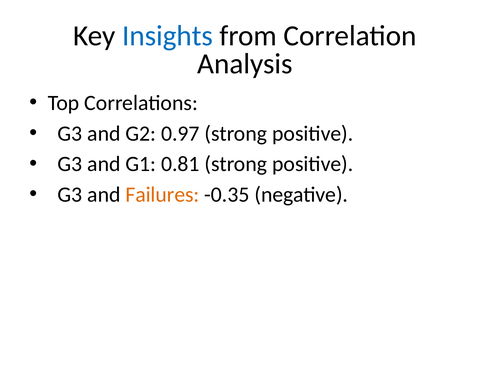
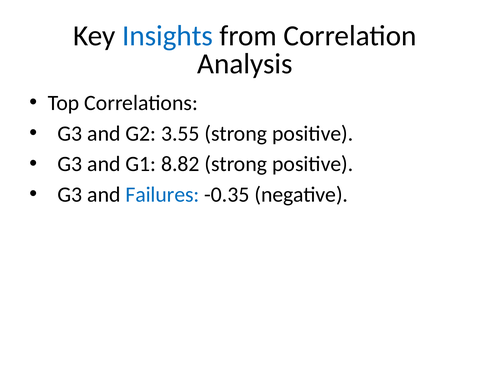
0.97: 0.97 -> 3.55 (180, 133)
0.81: 0.81 -> 8.82 (180, 164)
Failures colour: orange -> blue (162, 194)
